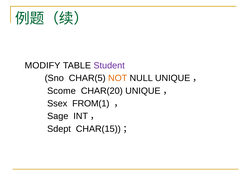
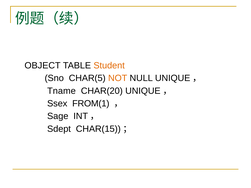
MODIFY: MODIFY -> OBJECT (43, 66)
Student colour: purple -> orange (109, 66)
Scome: Scome -> Tname (61, 91)
